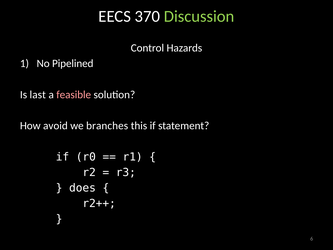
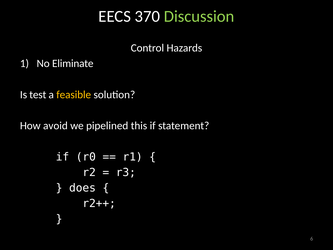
Pipelined: Pipelined -> Eliminate (73, 63)
last: last -> test (38, 95)
feasible colour: pink -> yellow (74, 95)
branches: branches -> pipelined (107, 126)
